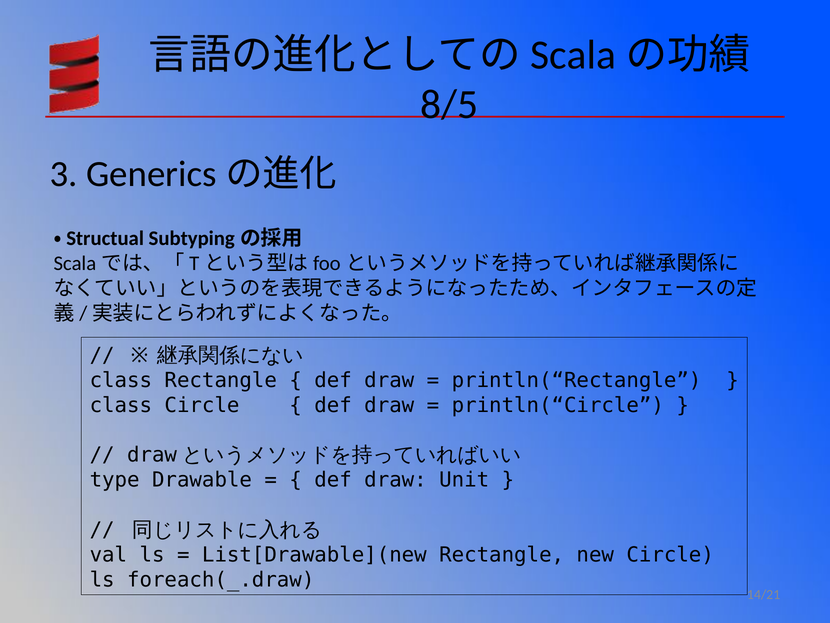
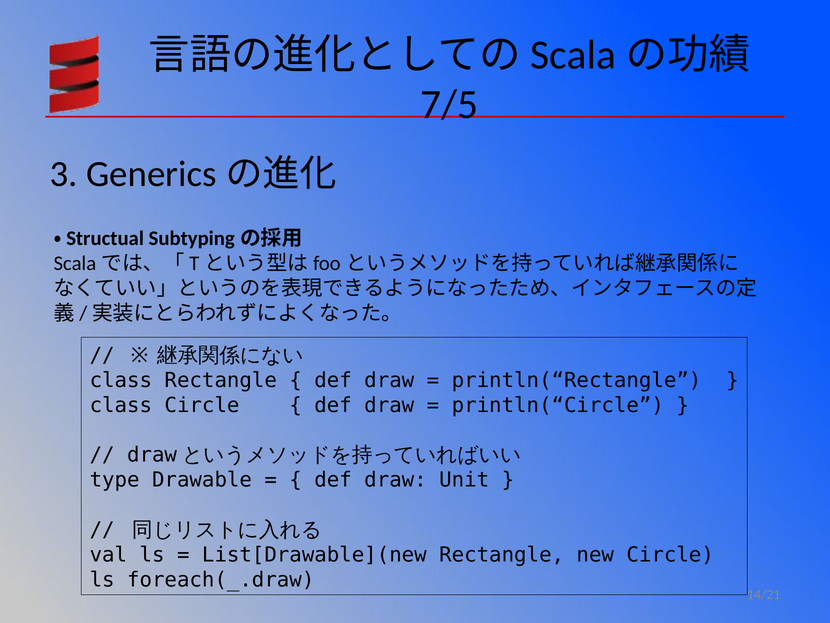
8/5: 8/5 -> 7/5 (449, 105)
